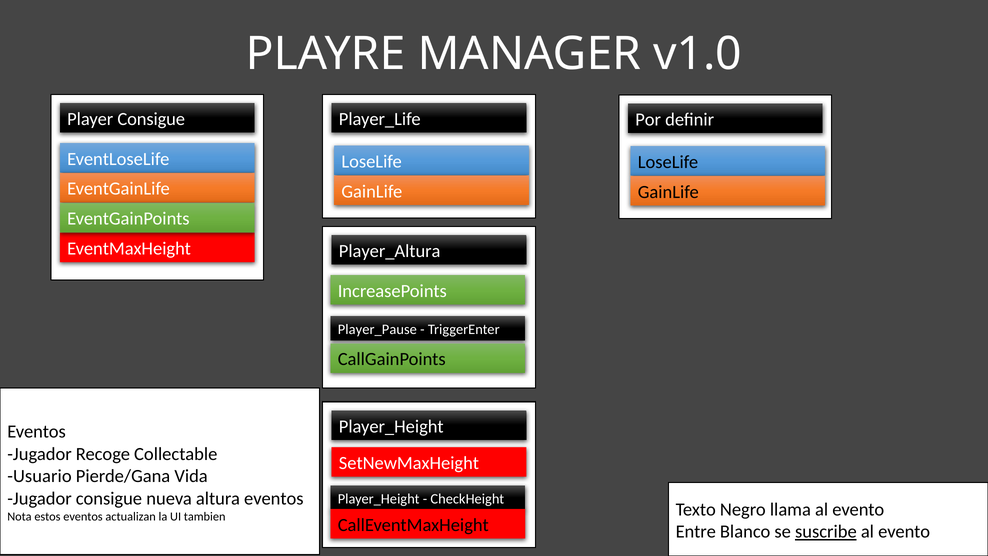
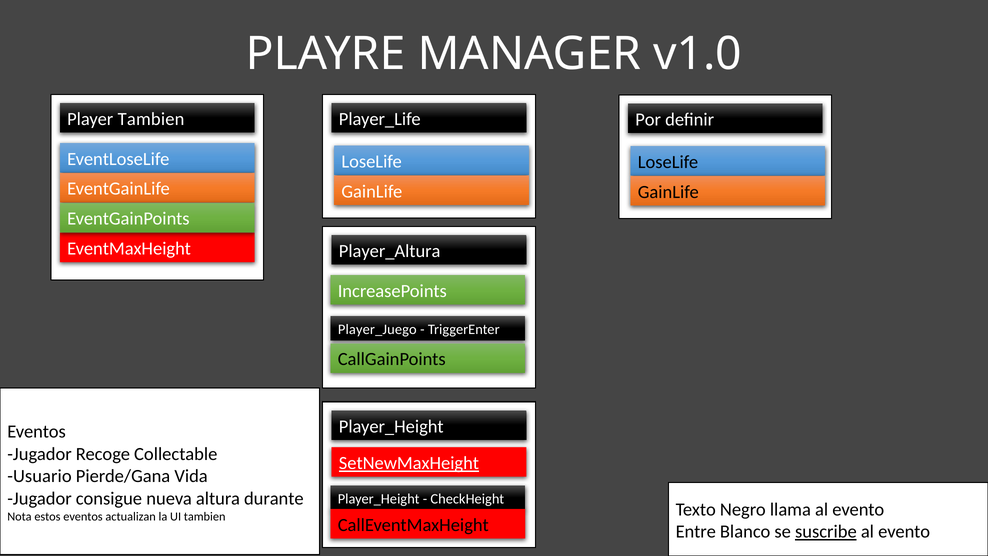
Player Consigue: Consigue -> Tambien (151, 119)
Player_Pause: Player_Pause -> Player_Juego (377, 329)
SetNewMaxHeight underline: none -> present (409, 463)
altura eventos: eventos -> durante (274, 498)
